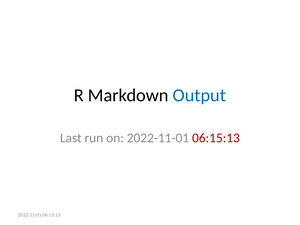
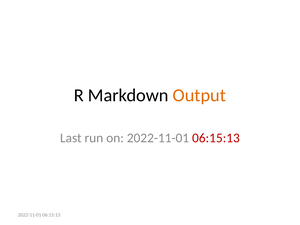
Output colour: blue -> orange (199, 95)
